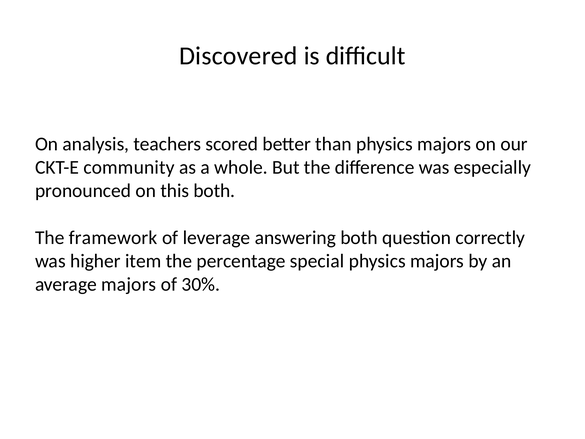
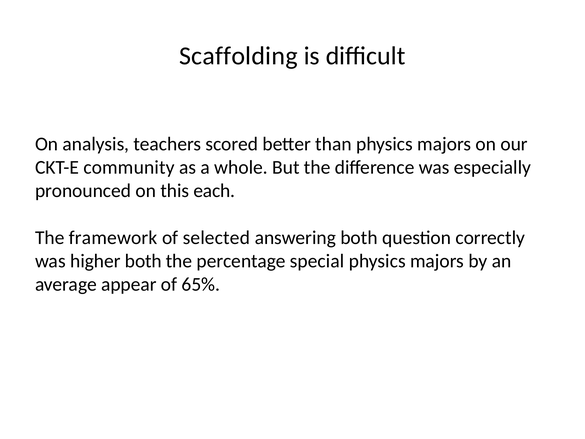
Discovered: Discovered -> Scaffolding (238, 56)
this both: both -> each (214, 191)
leverage: leverage -> selected (216, 237)
higher item: item -> both (143, 261)
average majors: majors -> appear (129, 284)
30%: 30% -> 65% (201, 284)
